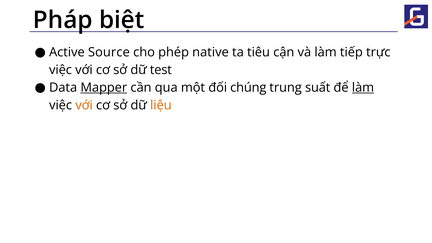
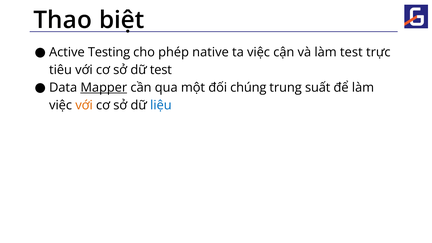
Pháp: Pháp -> Thao (63, 20)
Source: Source -> Testing (109, 52)
ta tiêu: tiêu -> việc (259, 52)
làm tiếp: tiếp -> test (351, 52)
việc: việc -> tiêu (61, 70)
làm underline: present -> none (363, 87)
liệu colour: orange -> blue (161, 105)
